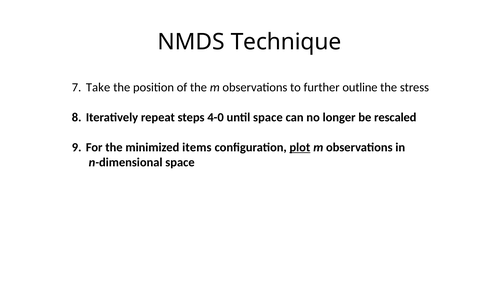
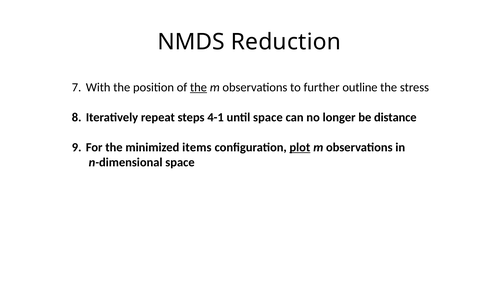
Technique: Technique -> Reduction (286, 42)
Take: Take -> With (98, 87)
the underline: none -> present (198, 87)
4-0: 4-0 -> 4-1 (216, 117)
rescaled: rescaled -> distance (395, 117)
